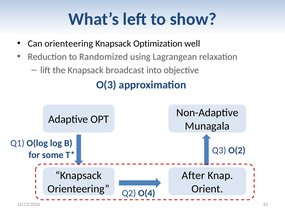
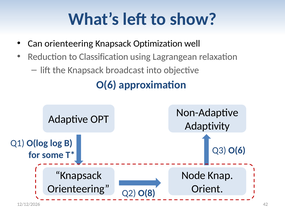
Randomized: Randomized -> Classification (104, 57)
O(3: O(3 -> O(6 (106, 85)
Munagala: Munagala -> Adaptivity (207, 126)
Q3 O(2: O(2 -> O(6 (237, 150)
After: After -> Node (193, 175)
O(4: O(4 -> O(8 (147, 193)
